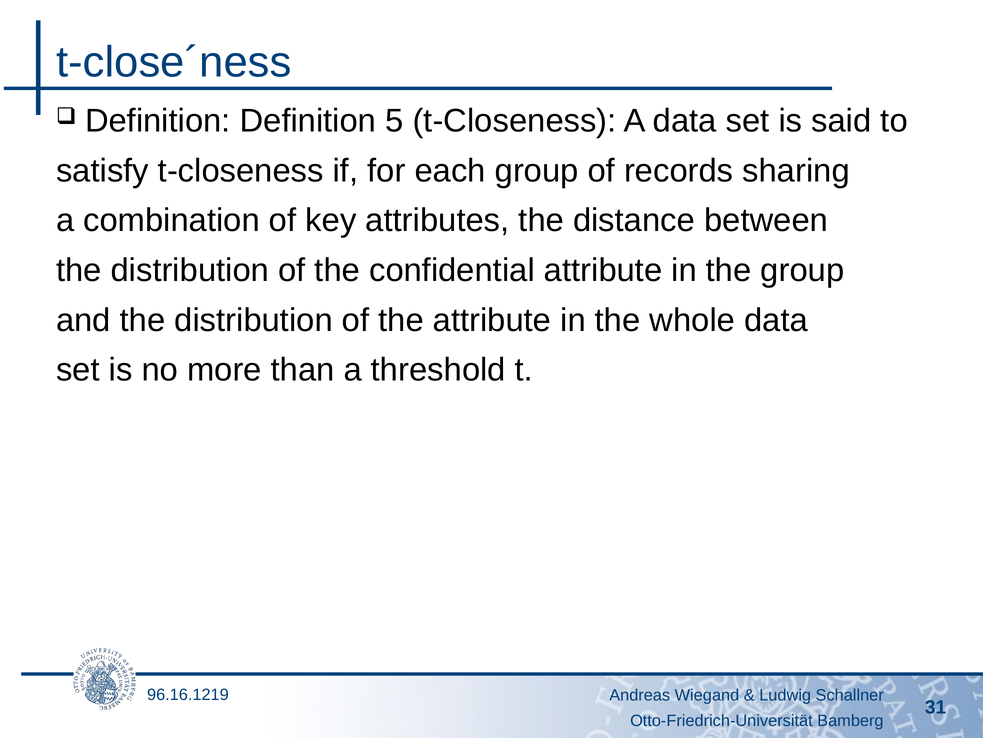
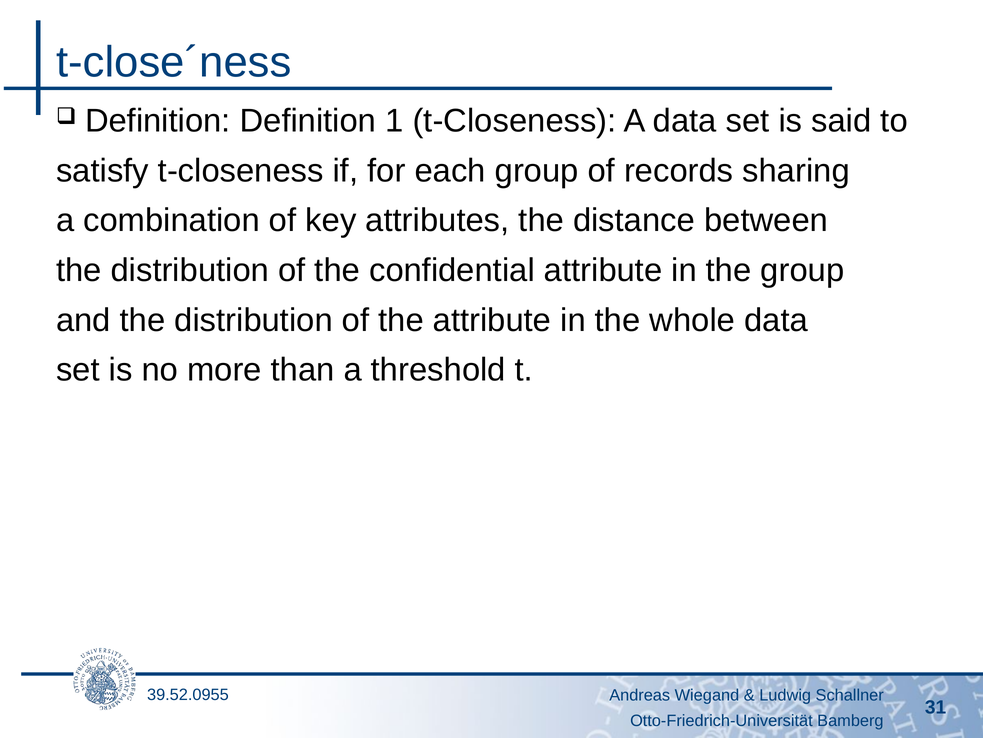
5: 5 -> 1 (394, 121)
96.16.1219: 96.16.1219 -> 39.52.0955 (188, 694)
